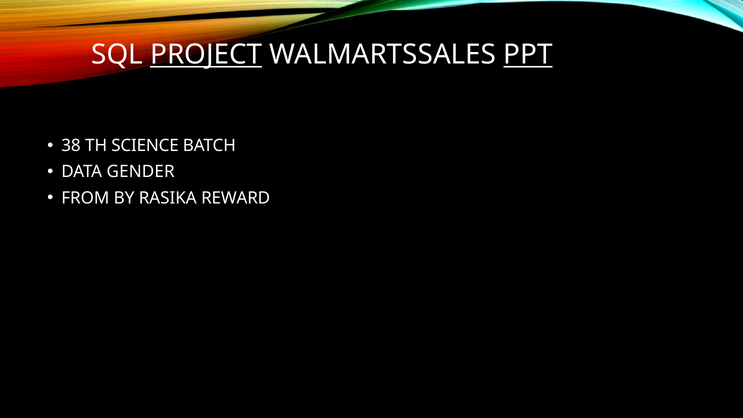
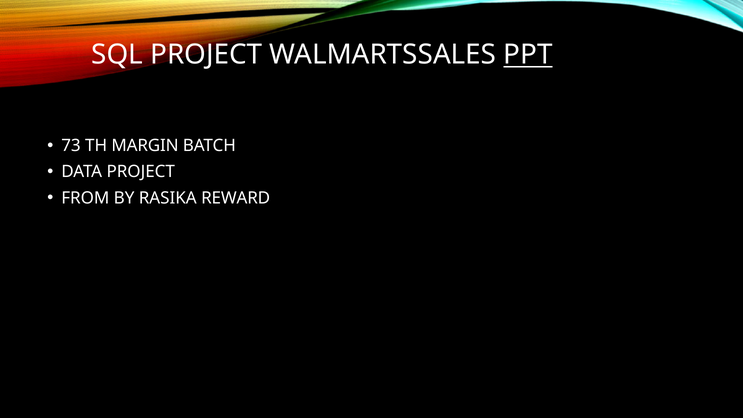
PROJECT underline: present -> none (206, 55)
38: 38 -> 73 (71, 146)
SCIENCE: SCIENCE -> MARGIN (145, 146)
DATA GENDER: GENDER -> PROJECT (141, 172)
